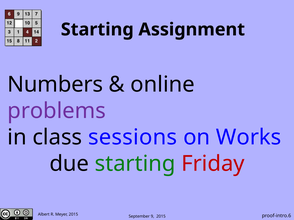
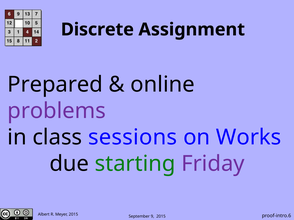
Starting: Starting -> Discrete (97, 30)
Numbers: Numbers -> Prepared (55, 85)
Friday colour: red -> purple (213, 164)
